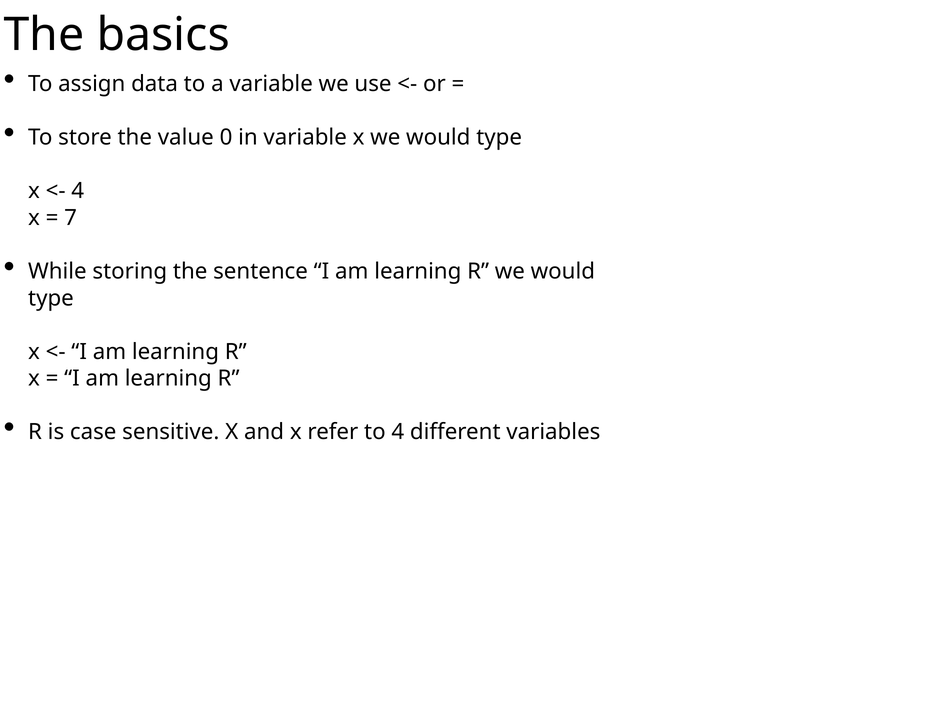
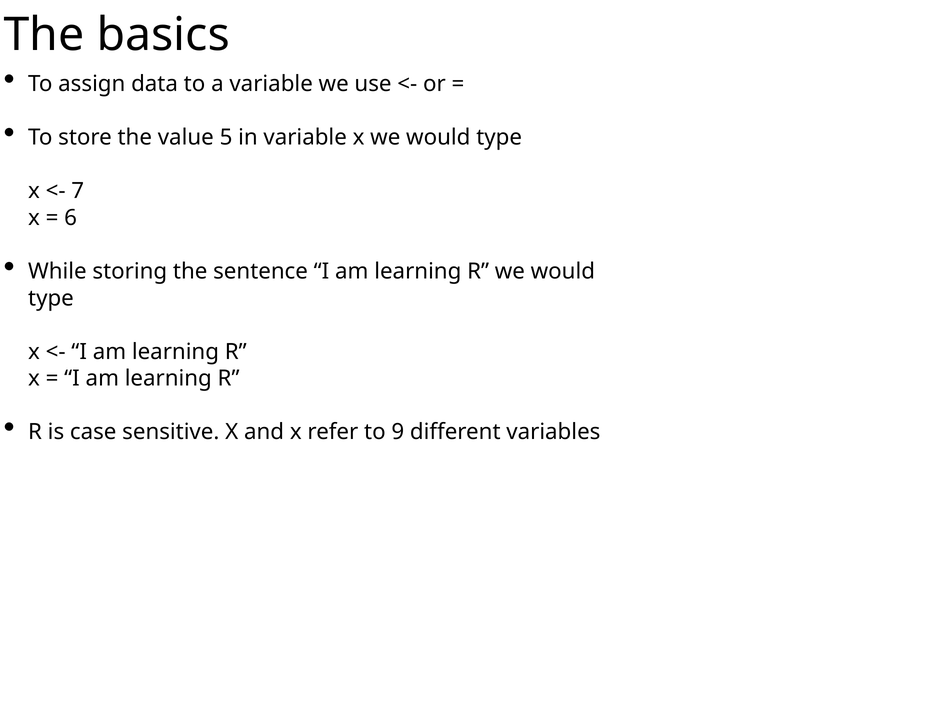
0: 0 -> 5 (226, 138)
4: 4 -> 7 (78, 191)
7: 7 -> 6 (71, 218)
to 4: 4 -> 9 (398, 432)
